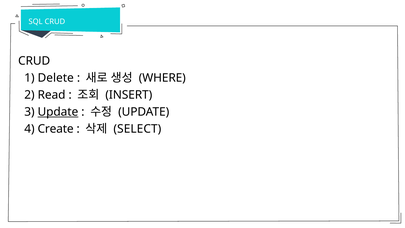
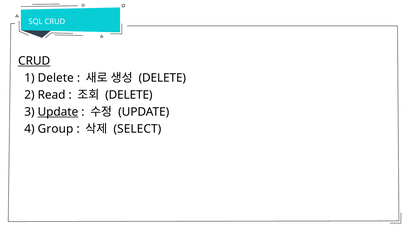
CRUD underline: none -> present (34, 61)
WHERE: WHERE -> DELETE (162, 78)
INSERT: INSERT -> DELETE (129, 95)
Create: Create -> Group (55, 129)
